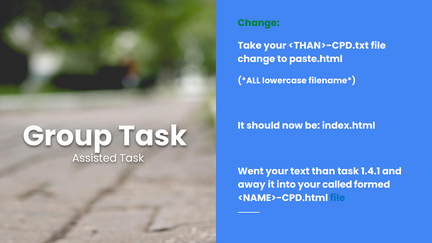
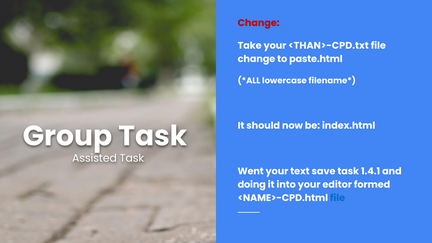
Change colour: green -> red (259, 23)
than: than -> save (324, 171)
away: away -> doing (252, 185)
called: called -> editor (337, 185)
